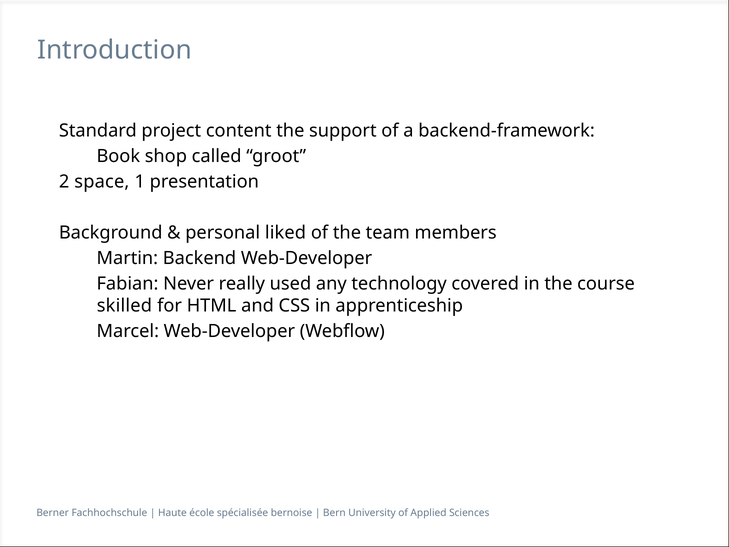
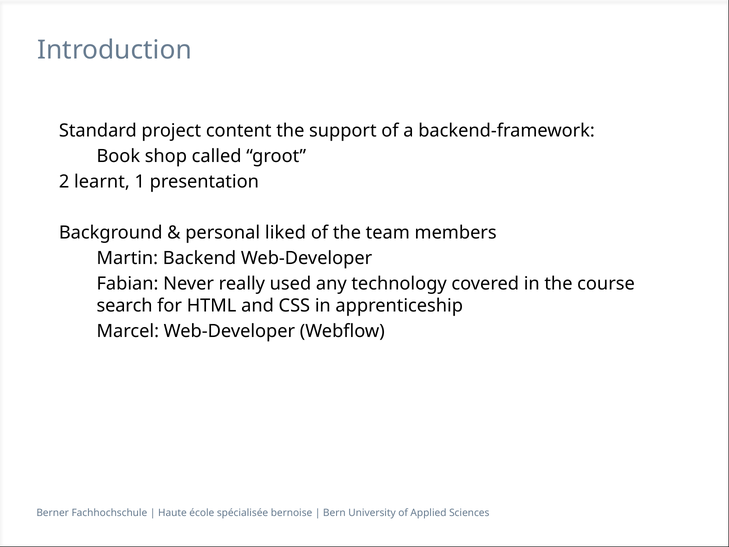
space: space -> learnt (102, 182)
skilled: skilled -> search (125, 306)
